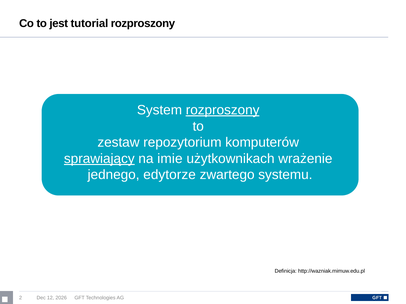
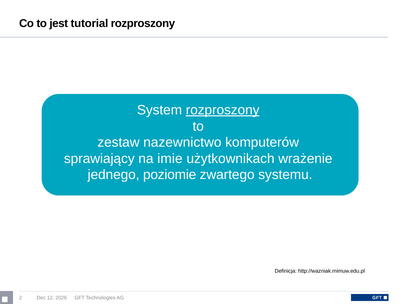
repozytorium: repozytorium -> nazewnictwo (182, 143)
sprawiający underline: present -> none (99, 159)
edytorze: edytorze -> poziomie (170, 175)
